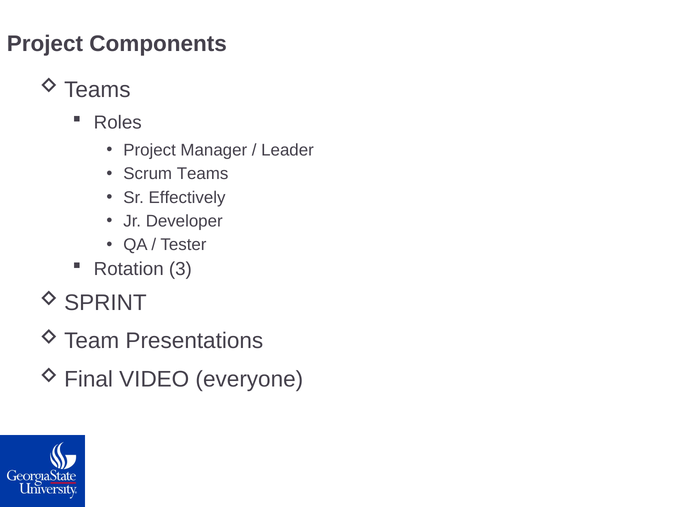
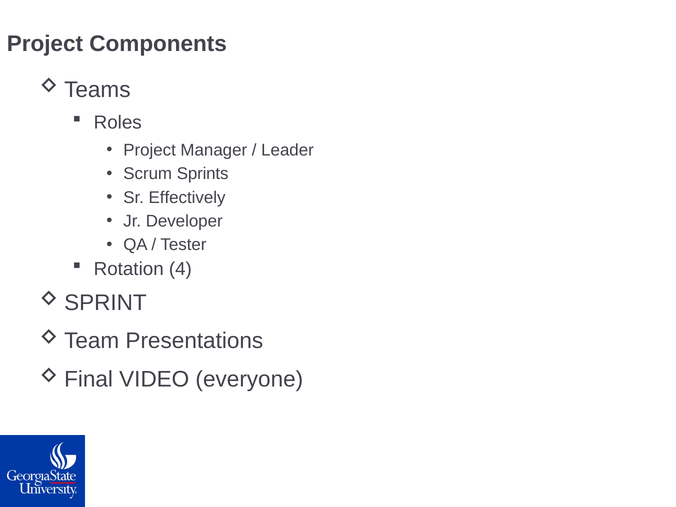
Teams: Teams -> Sprints (203, 174)
3: 3 -> 4 (180, 269)
